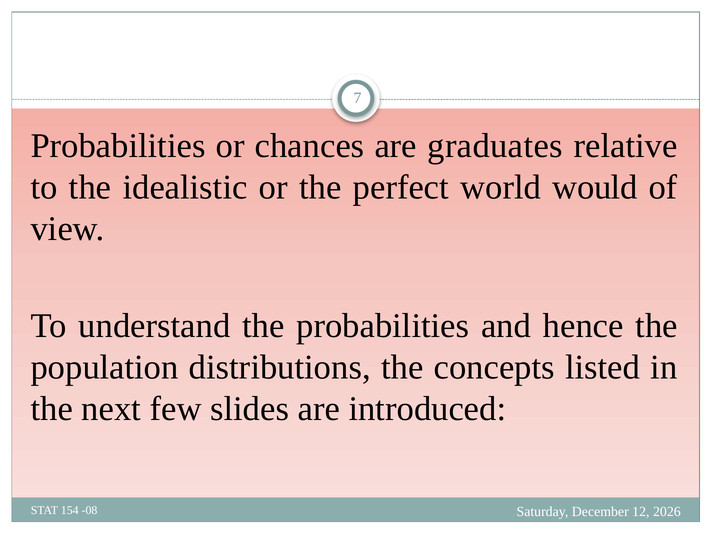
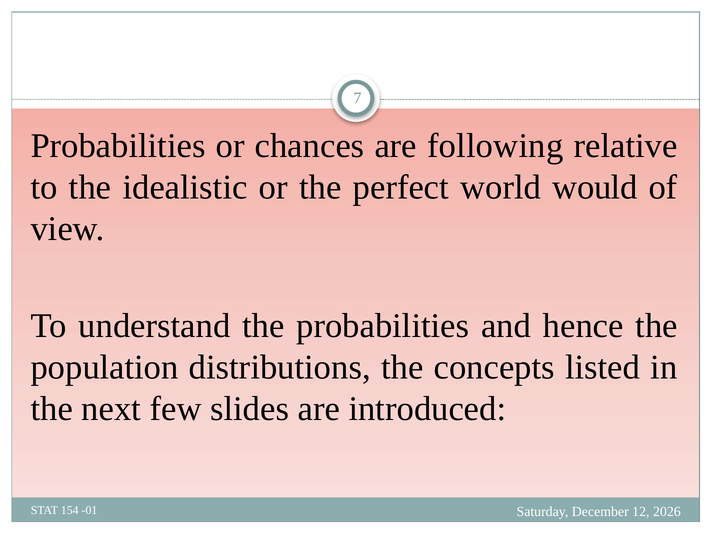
graduates: graduates -> following (495, 146)
-08: -08 -> -01 (89, 511)
